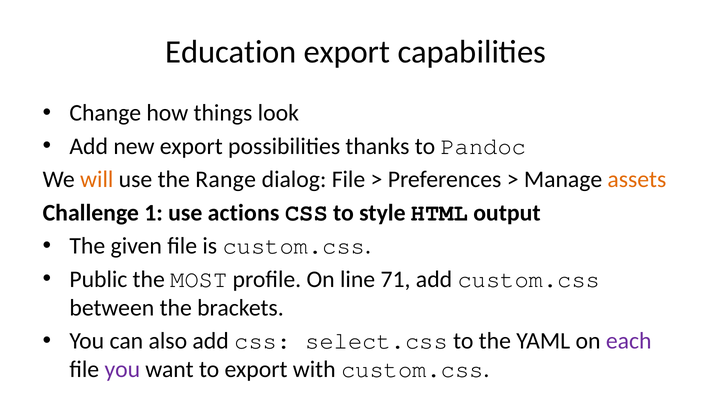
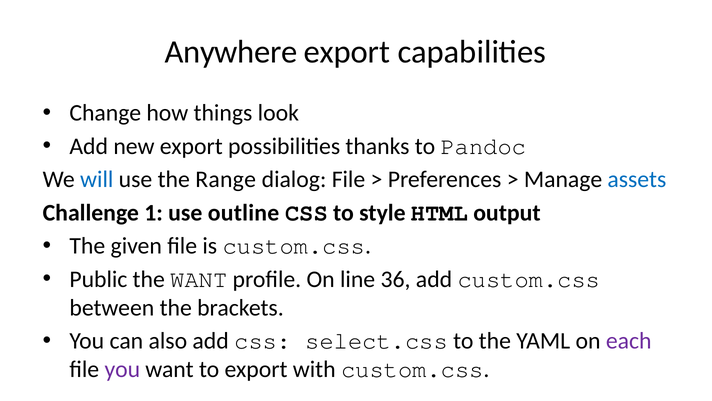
Education: Education -> Anywhere (231, 52)
will colour: orange -> blue (97, 179)
assets colour: orange -> blue (637, 179)
actions: actions -> outline (244, 213)
the MOST: MOST -> WANT (199, 279)
71: 71 -> 36 (396, 279)
